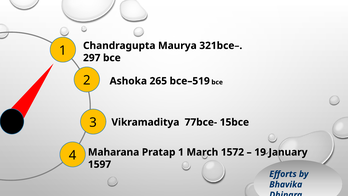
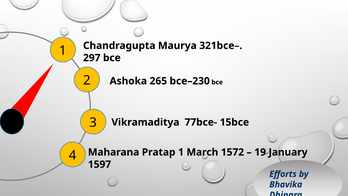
bce–519: bce–519 -> bce–230 (190, 81)
